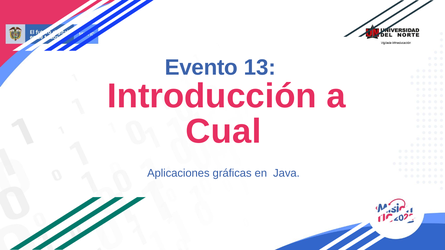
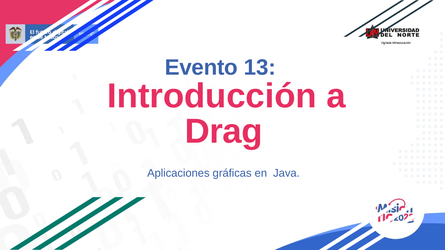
Cual: Cual -> Drag (224, 132)
